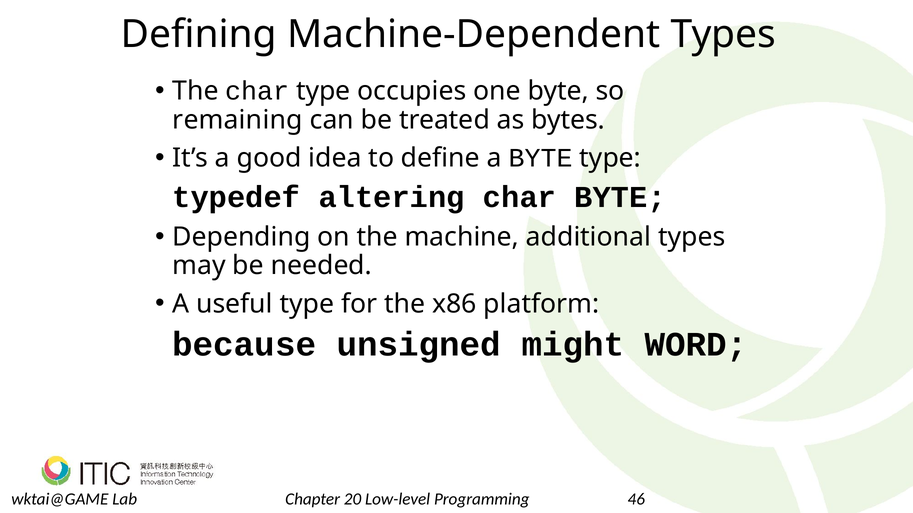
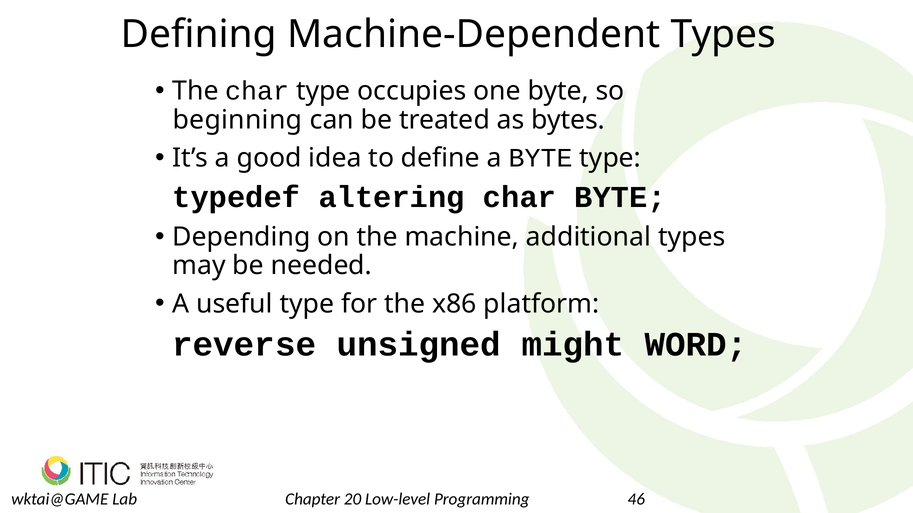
remaining: remaining -> beginning (237, 120)
because: because -> reverse (244, 345)
